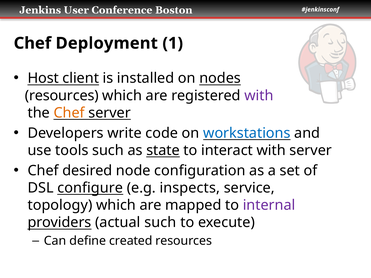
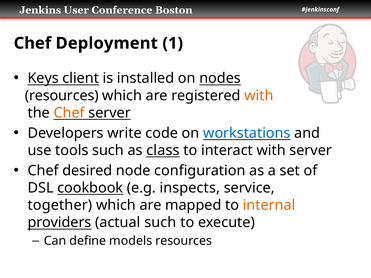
Host: Host -> Keys (43, 78)
with colour: purple -> orange (259, 96)
state: state -> class (163, 150)
configure: configure -> cookbook (90, 188)
topology: topology -> together (60, 205)
internal colour: purple -> orange (269, 205)
created: created -> models (131, 241)
